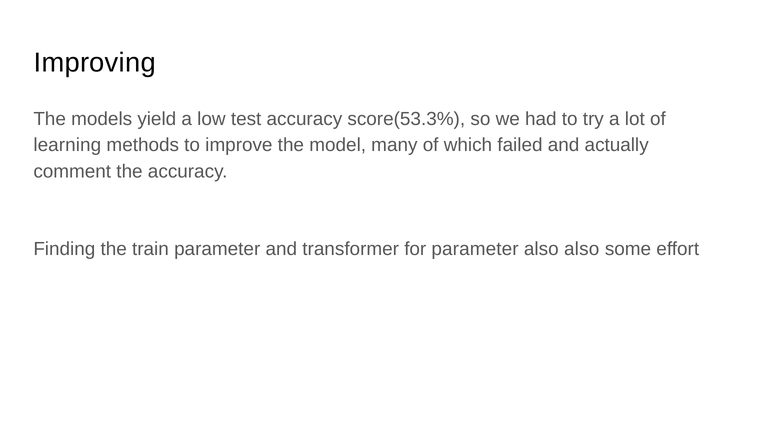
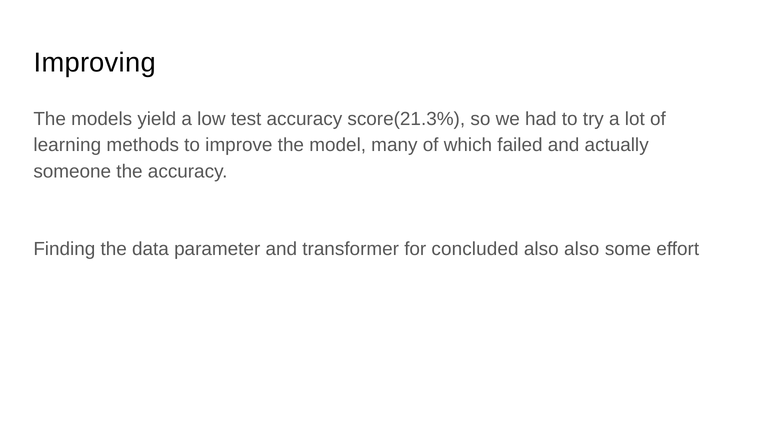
score(53.3%: score(53.3% -> score(21.3% (406, 119)
comment: comment -> someone (72, 171)
train: train -> data (150, 249)
for parameter: parameter -> concluded (475, 249)
